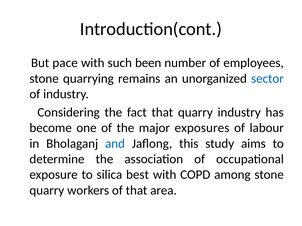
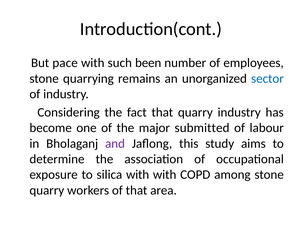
exposures: exposures -> submitted (202, 128)
and colour: blue -> purple (115, 144)
silica best: best -> with (138, 175)
